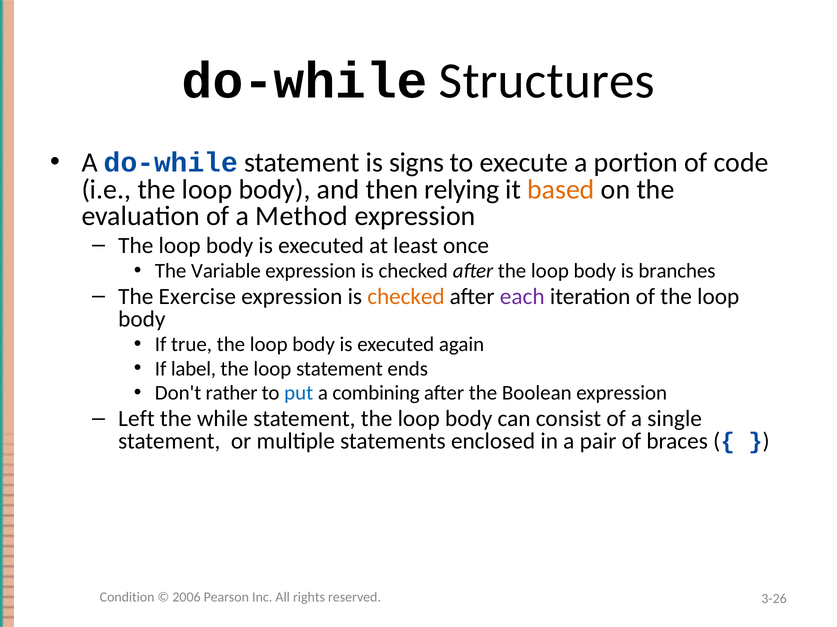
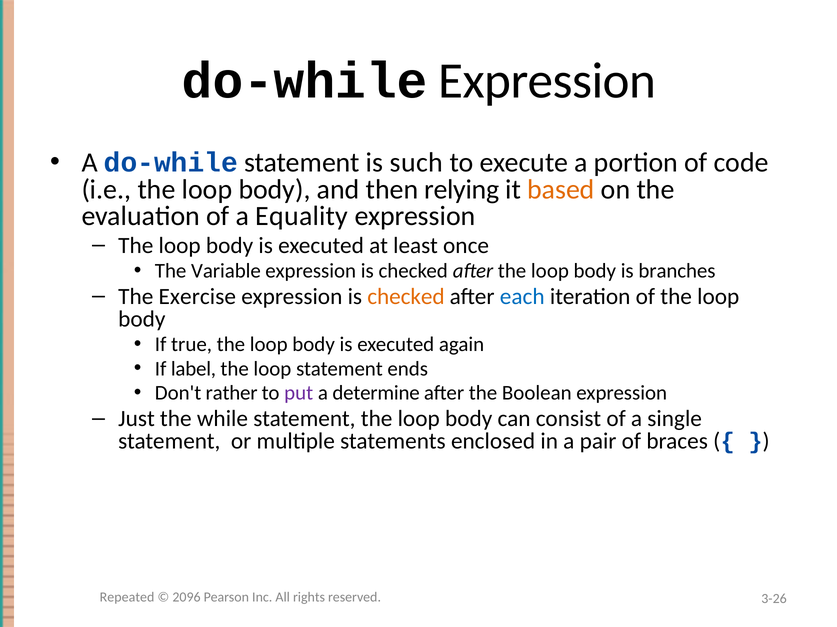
do-while Structures: Structures -> Expression (547, 81)
signs: signs -> such (416, 163)
Method: Method -> Equality (302, 216)
each colour: purple -> blue (522, 297)
put colour: blue -> purple (299, 394)
combining: combining -> determine (376, 394)
Left: Left -> Just (137, 419)
Condition: Condition -> Repeated (127, 598)
2006: 2006 -> 2096 (187, 598)
